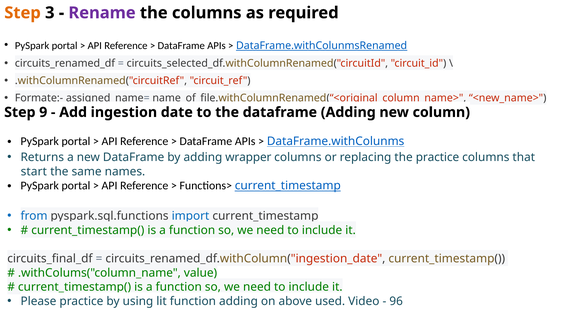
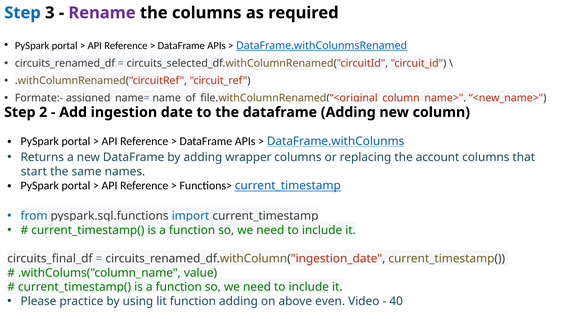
Step colour: orange -> blue (23, 13)
9: 9 -> 2 (43, 112)
the practice: practice -> account (437, 157)
used: used -> even (330, 301)
96: 96 -> 40 (396, 301)
